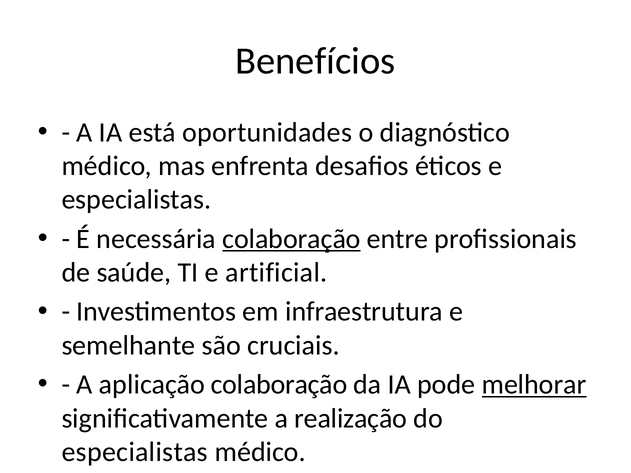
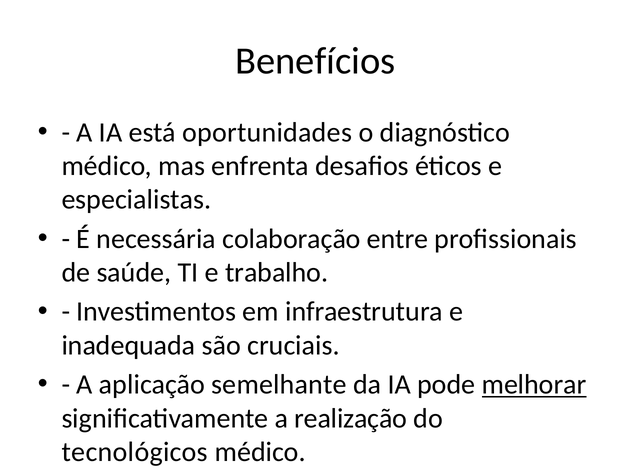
colaboração underline: present -> none (291, 239)
artificial: artificial -> trabalho (277, 273)
semelhante: semelhante -> inadequada (128, 346)
aplicação colaboração: colaboração -> semelhante (279, 385)
especialistas: especialistas -> tecnológicos (135, 452)
